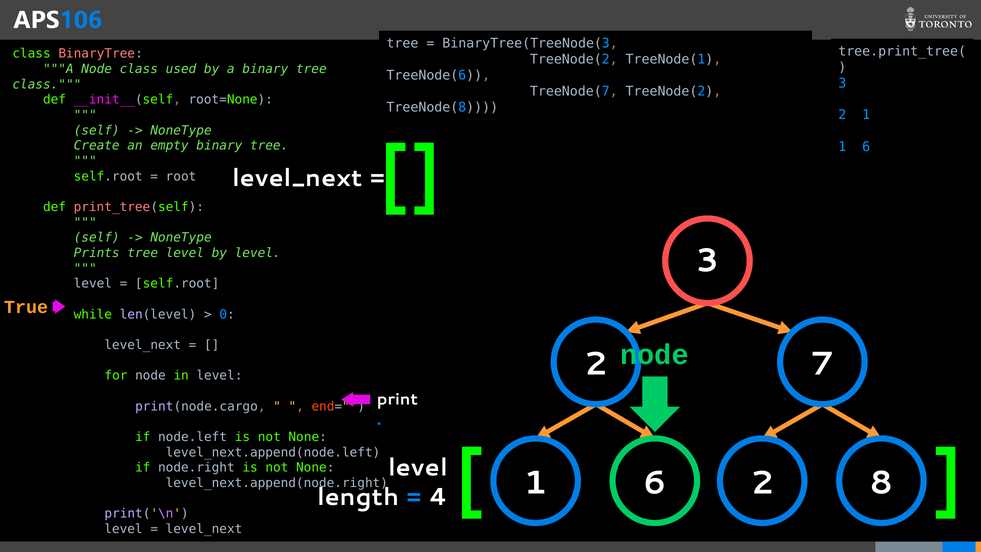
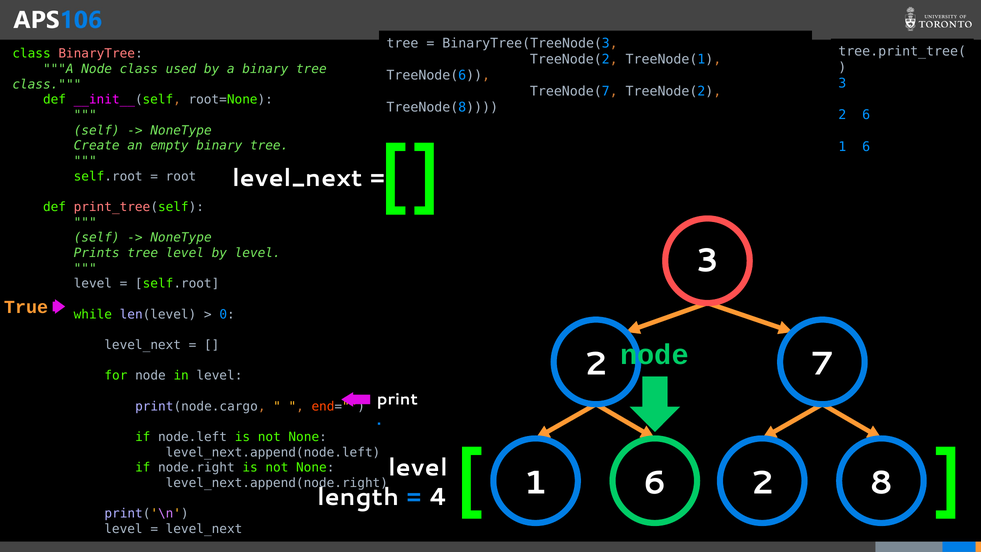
2 1: 1 -> 6 (866, 115)
